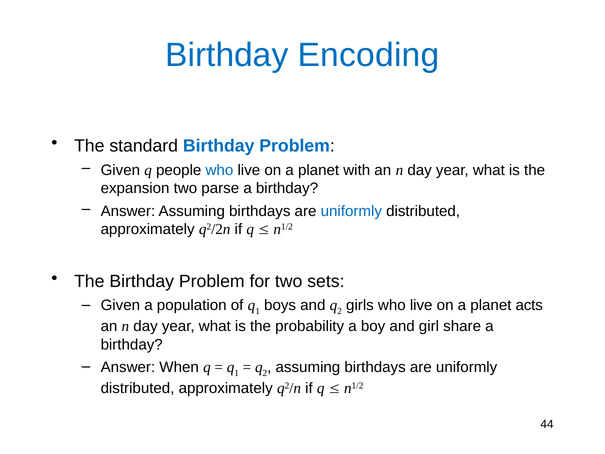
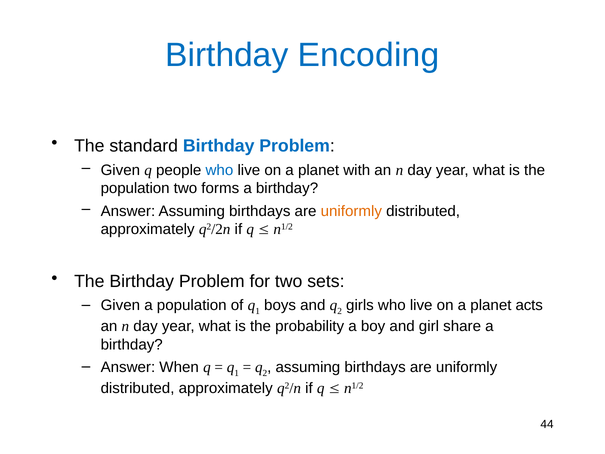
expansion: expansion -> population (135, 188)
parse: parse -> forms (220, 188)
uniformly colour: blue -> orange (351, 211)
